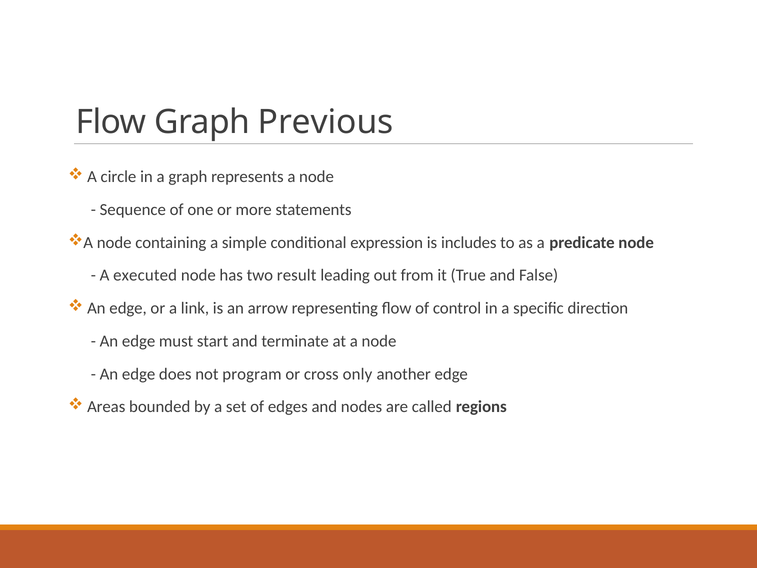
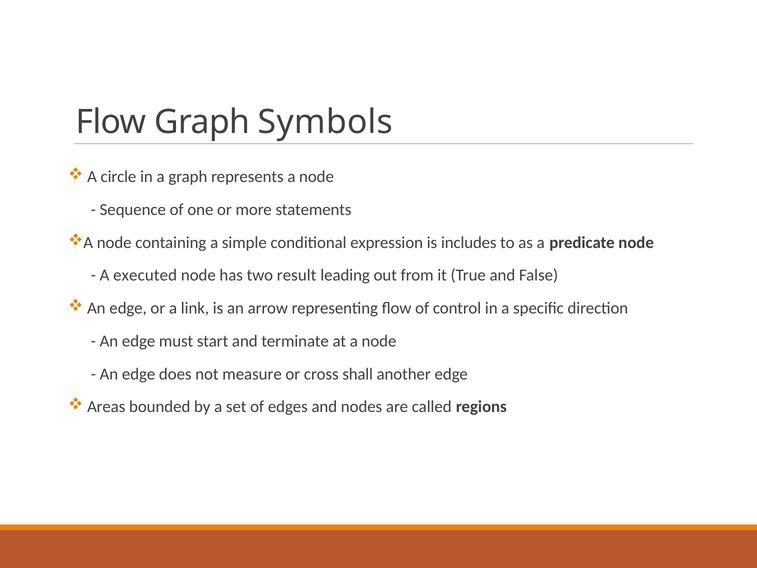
Previous: Previous -> Symbols (325, 122)
program: program -> measure (252, 374)
only: only -> shall (358, 374)
